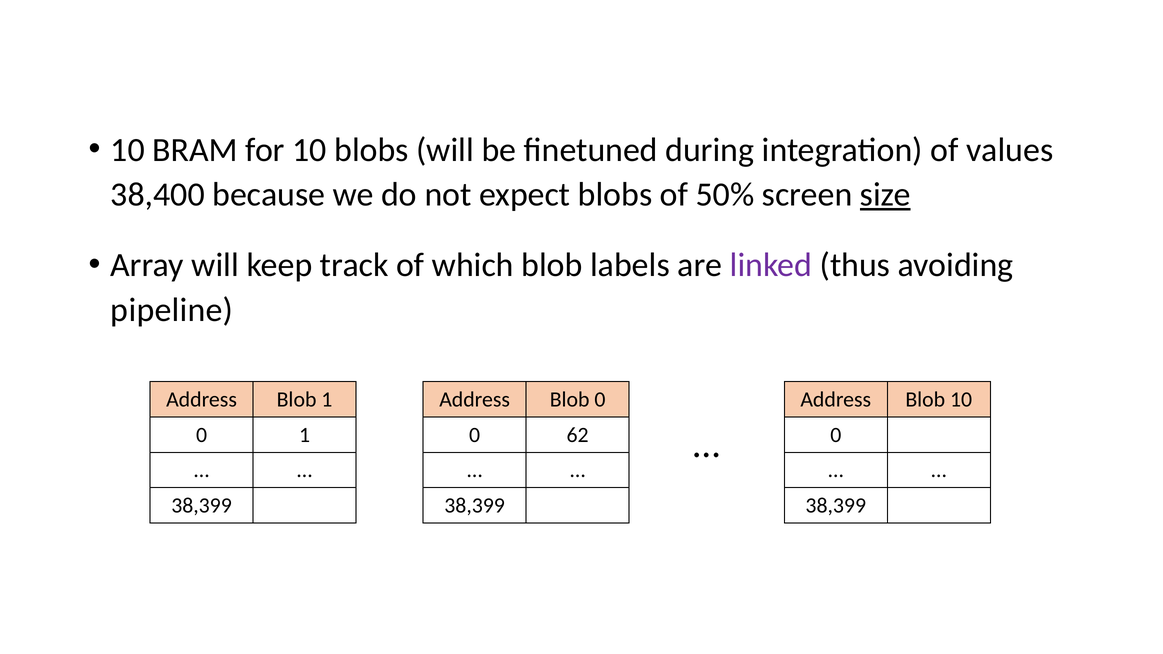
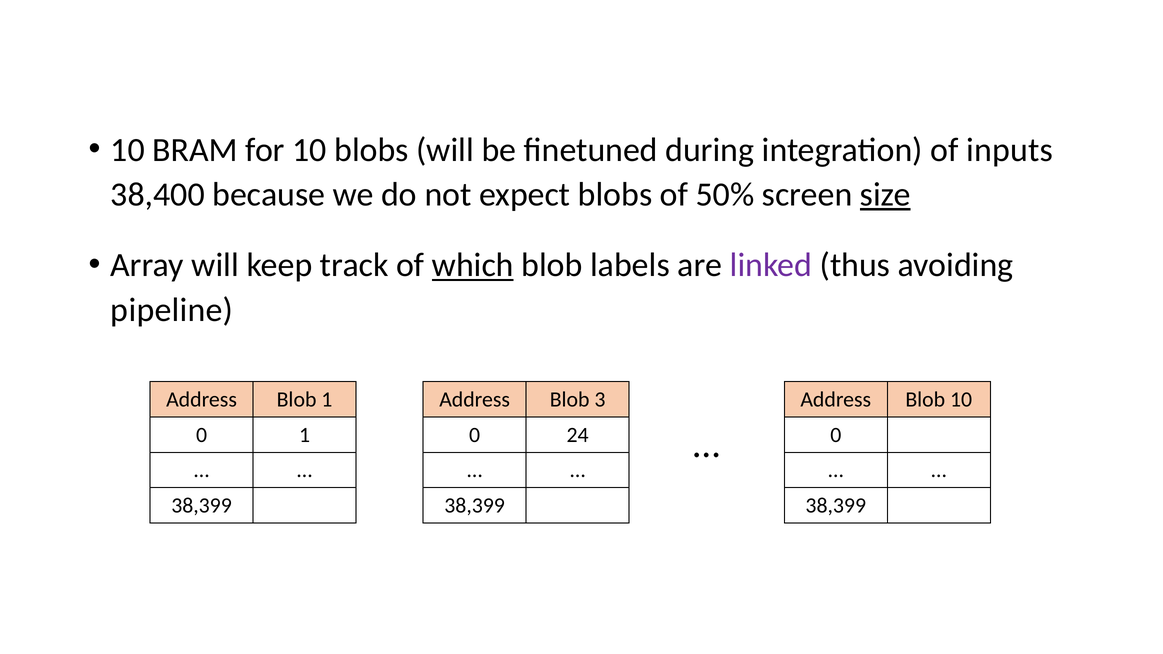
values: values -> inputs (1010, 150)
which underline: none -> present (473, 265)
Blob 0: 0 -> 3 (600, 400)
62: 62 -> 24 (578, 435)
